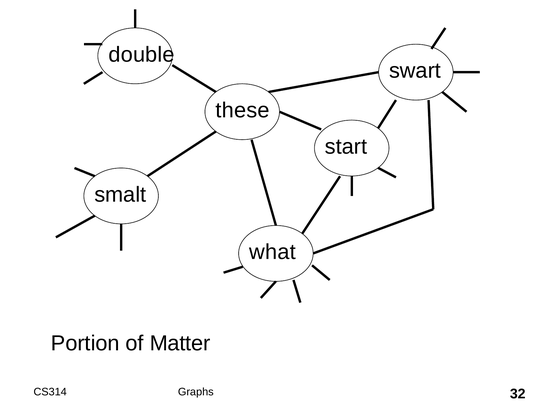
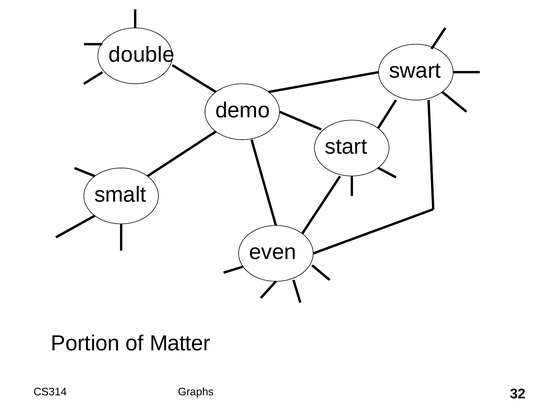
these: these -> demo (243, 110)
what: what -> even (273, 252)
